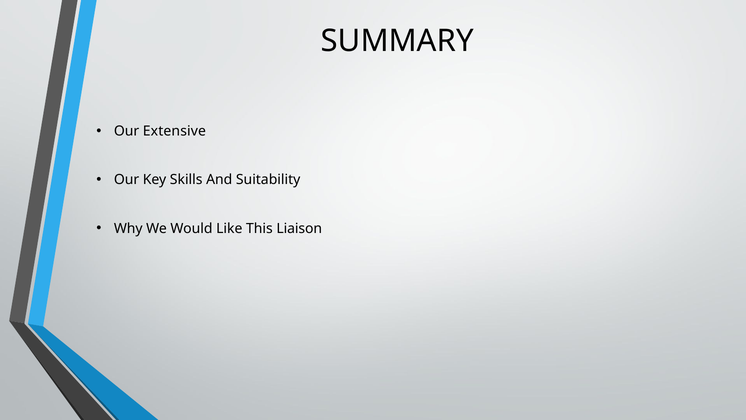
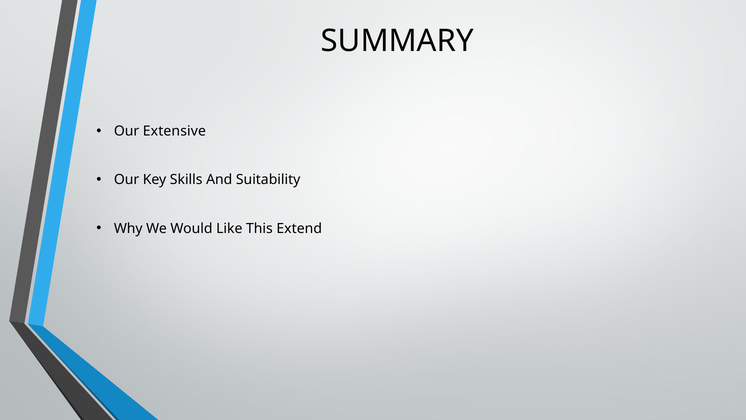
Liaison: Liaison -> Extend (299, 228)
